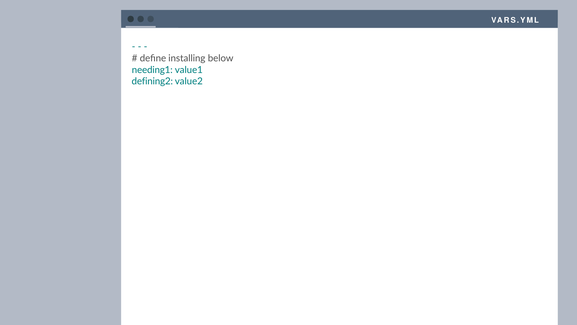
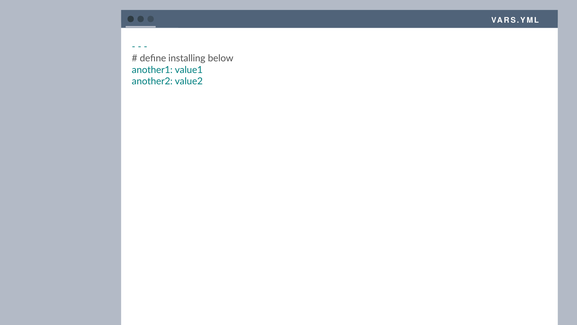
needing1: needing1 -> another1 (152, 70)
defining2: defining2 -> another2 (152, 81)
